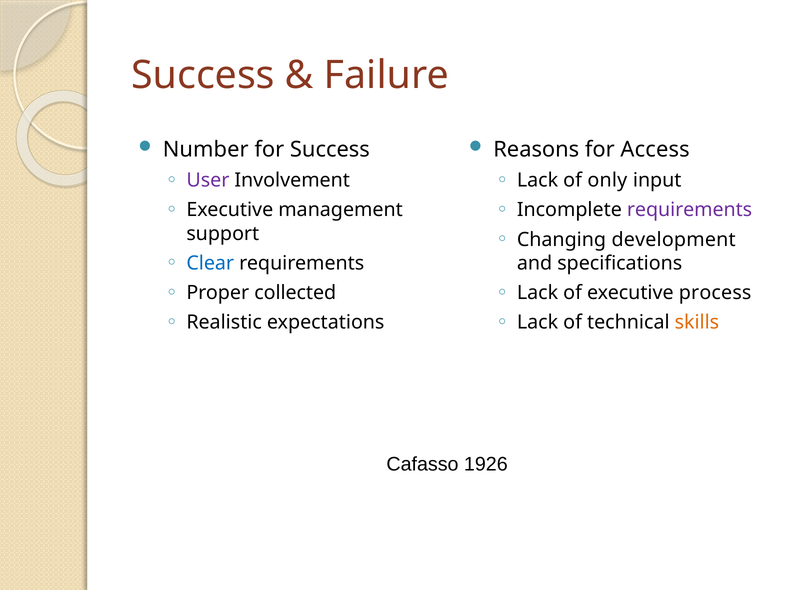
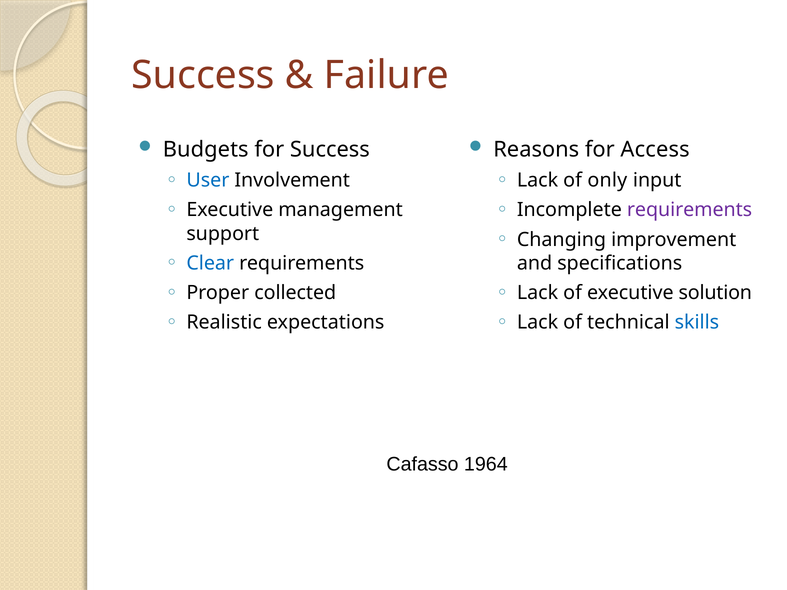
Number: Number -> Budgets (206, 150)
User colour: purple -> blue (208, 180)
development: development -> improvement (674, 240)
process: process -> solution (715, 293)
skills colour: orange -> blue (697, 323)
1926: 1926 -> 1964 (486, 464)
